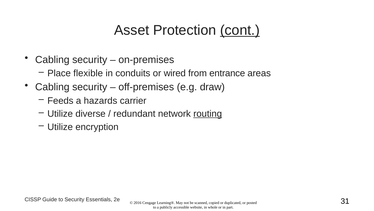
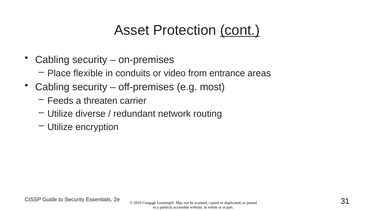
wired: wired -> video (175, 73)
draw: draw -> most (212, 87)
hazards: hazards -> threaten (101, 100)
routing underline: present -> none (208, 113)
